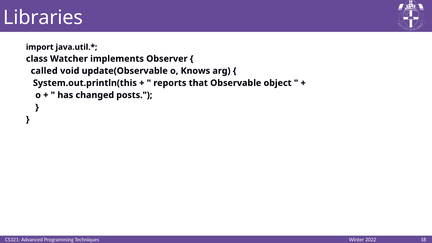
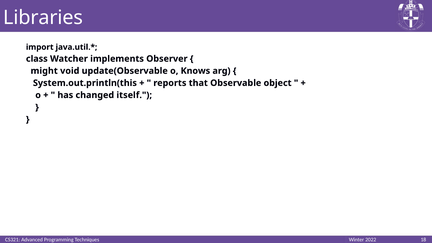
called: called -> might (44, 71)
posts: posts -> itself (134, 95)
